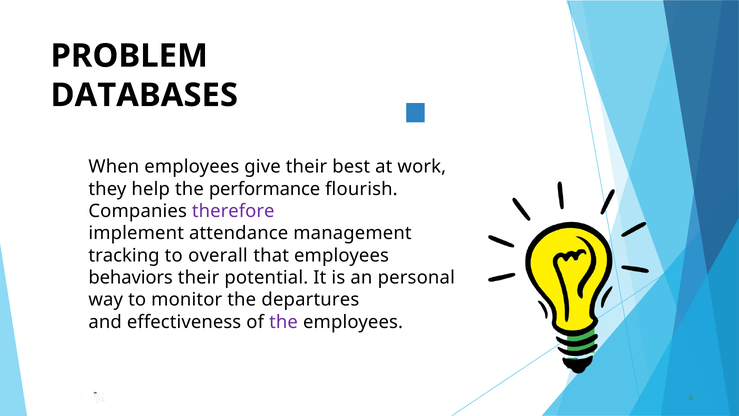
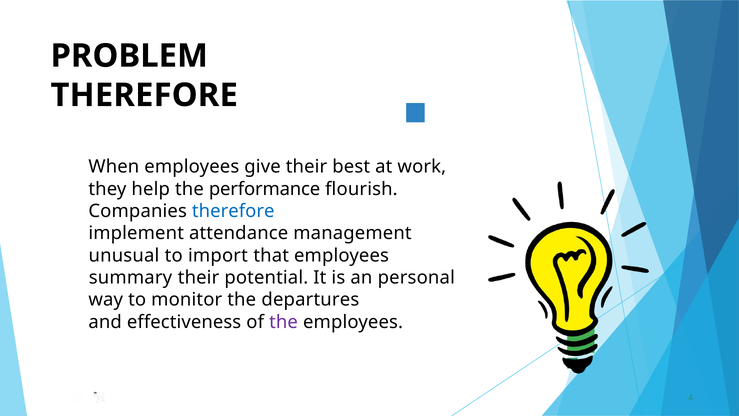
DATABASES: DATABASES -> THEREFORE (144, 95)
therefore colour: purple -> blue (233, 211)
tracking: tracking -> unusual (124, 255)
overall: overall -> import (218, 255)
behaviors: behaviors -> summary (130, 277)
